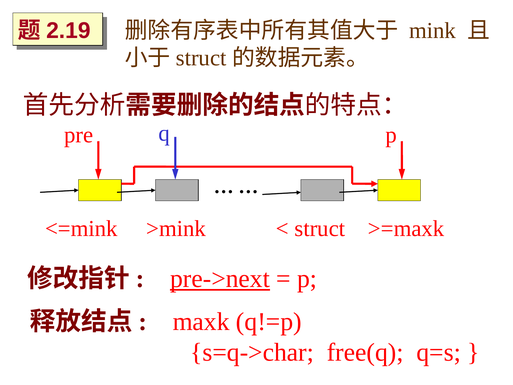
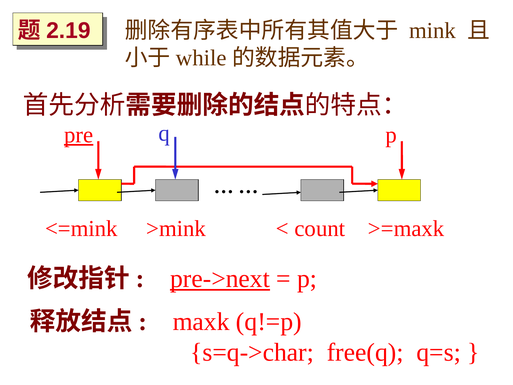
struct: struct -> while (201, 58)
pre underline: none -> present (79, 135)
struct: struct -> count (320, 228)
